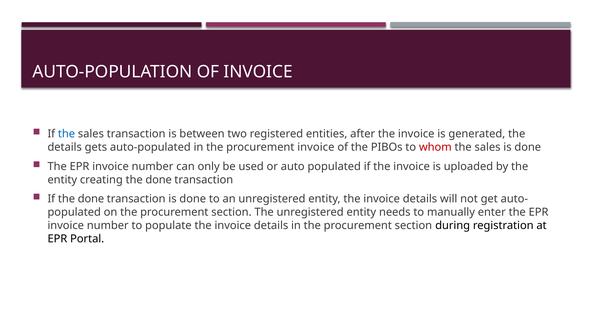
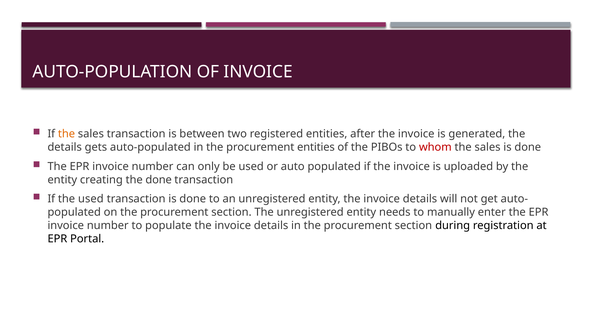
the colour: blue -> orange (66, 134)
procurement invoice: invoice -> entities (316, 147)
If the done: done -> used (91, 199)
